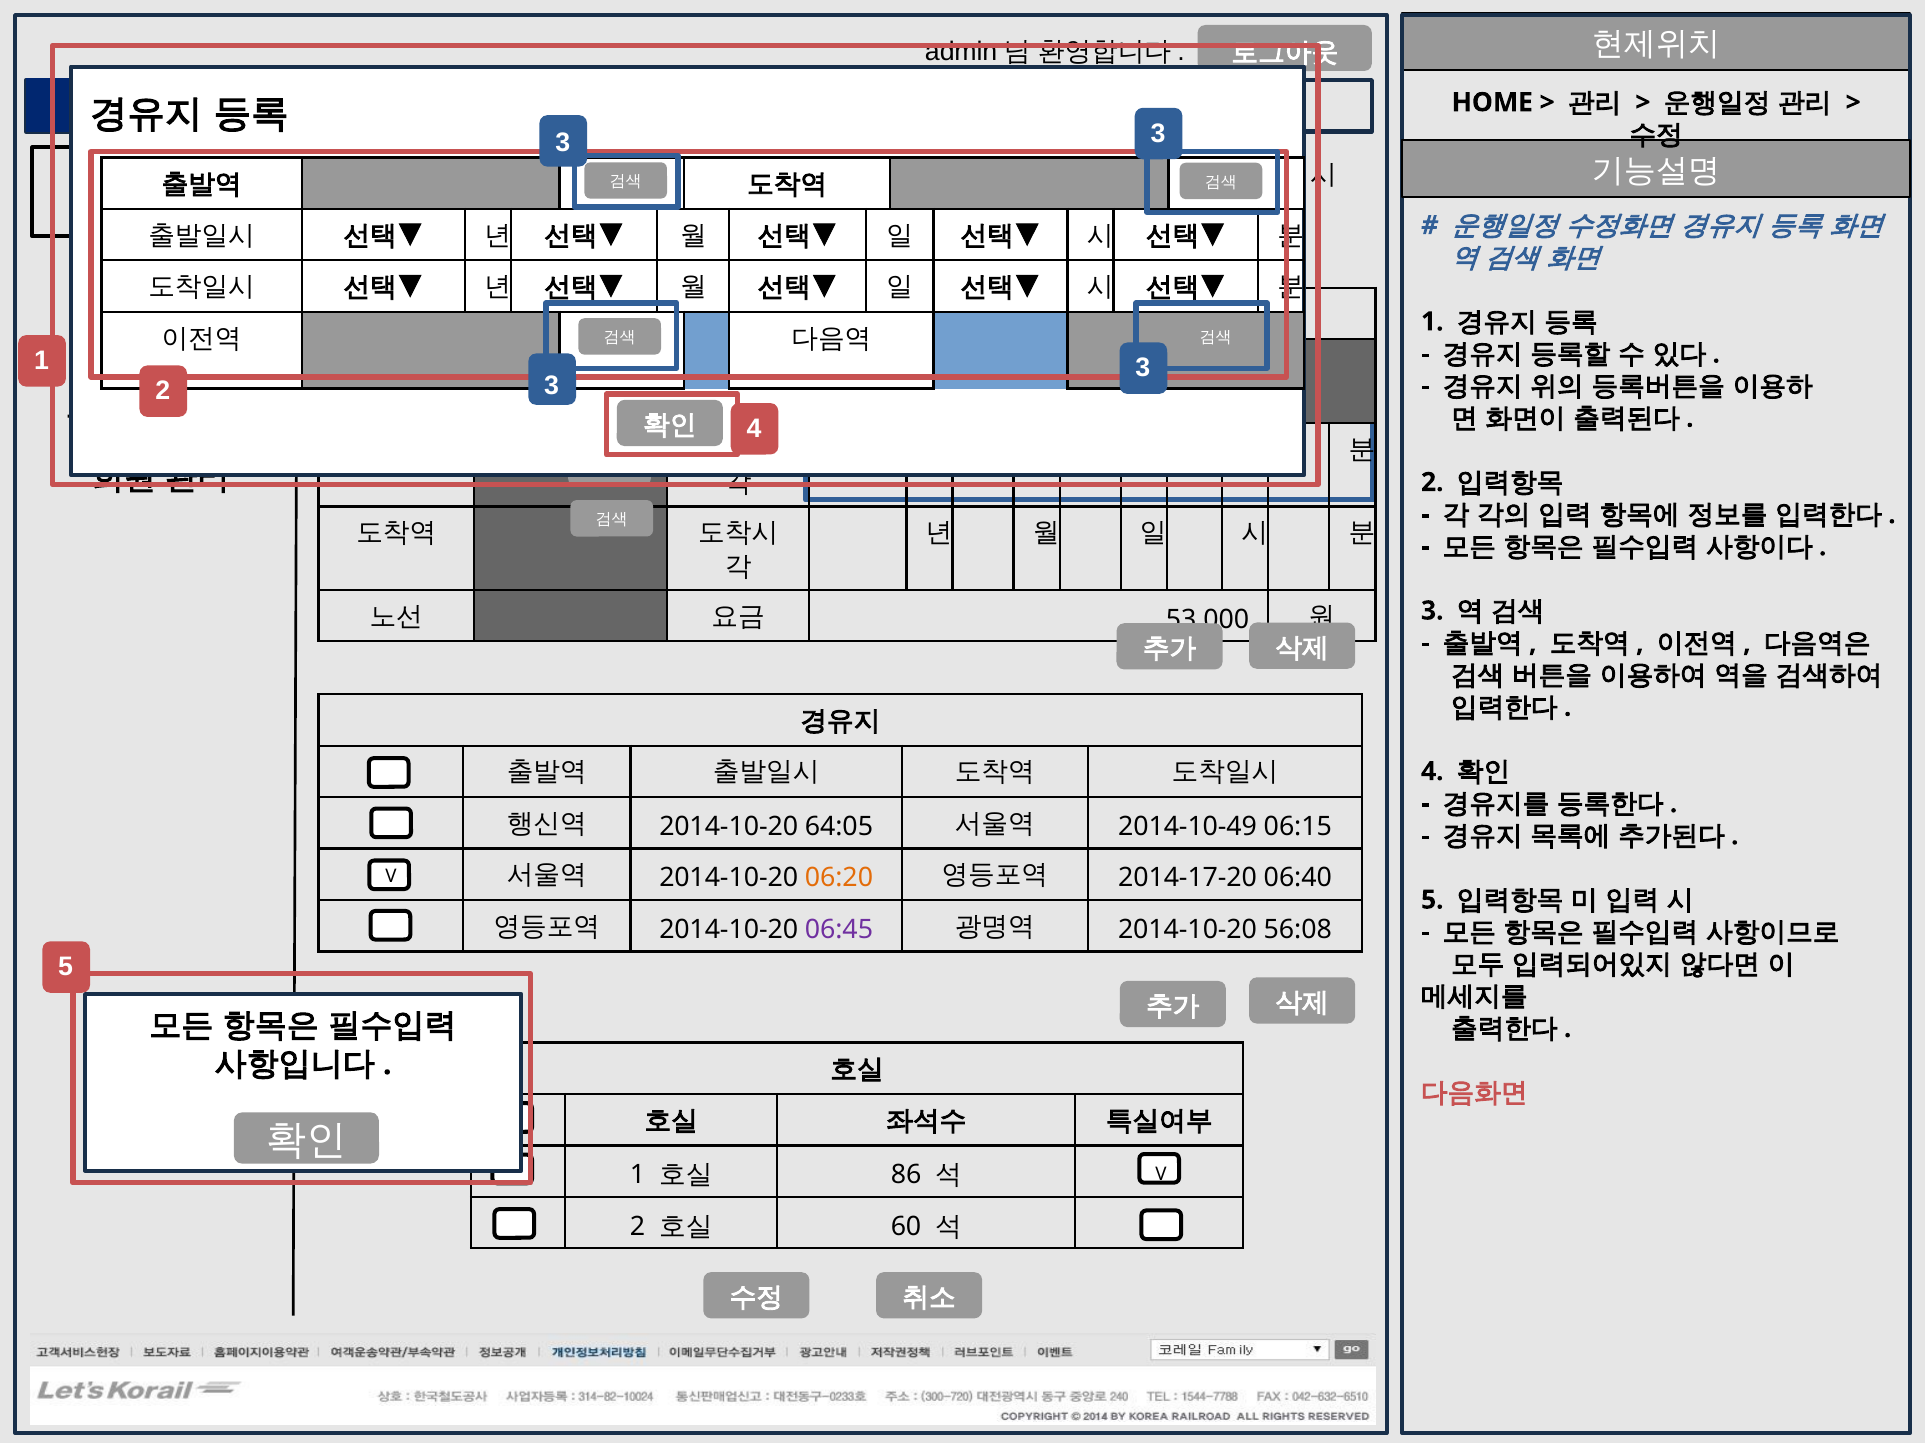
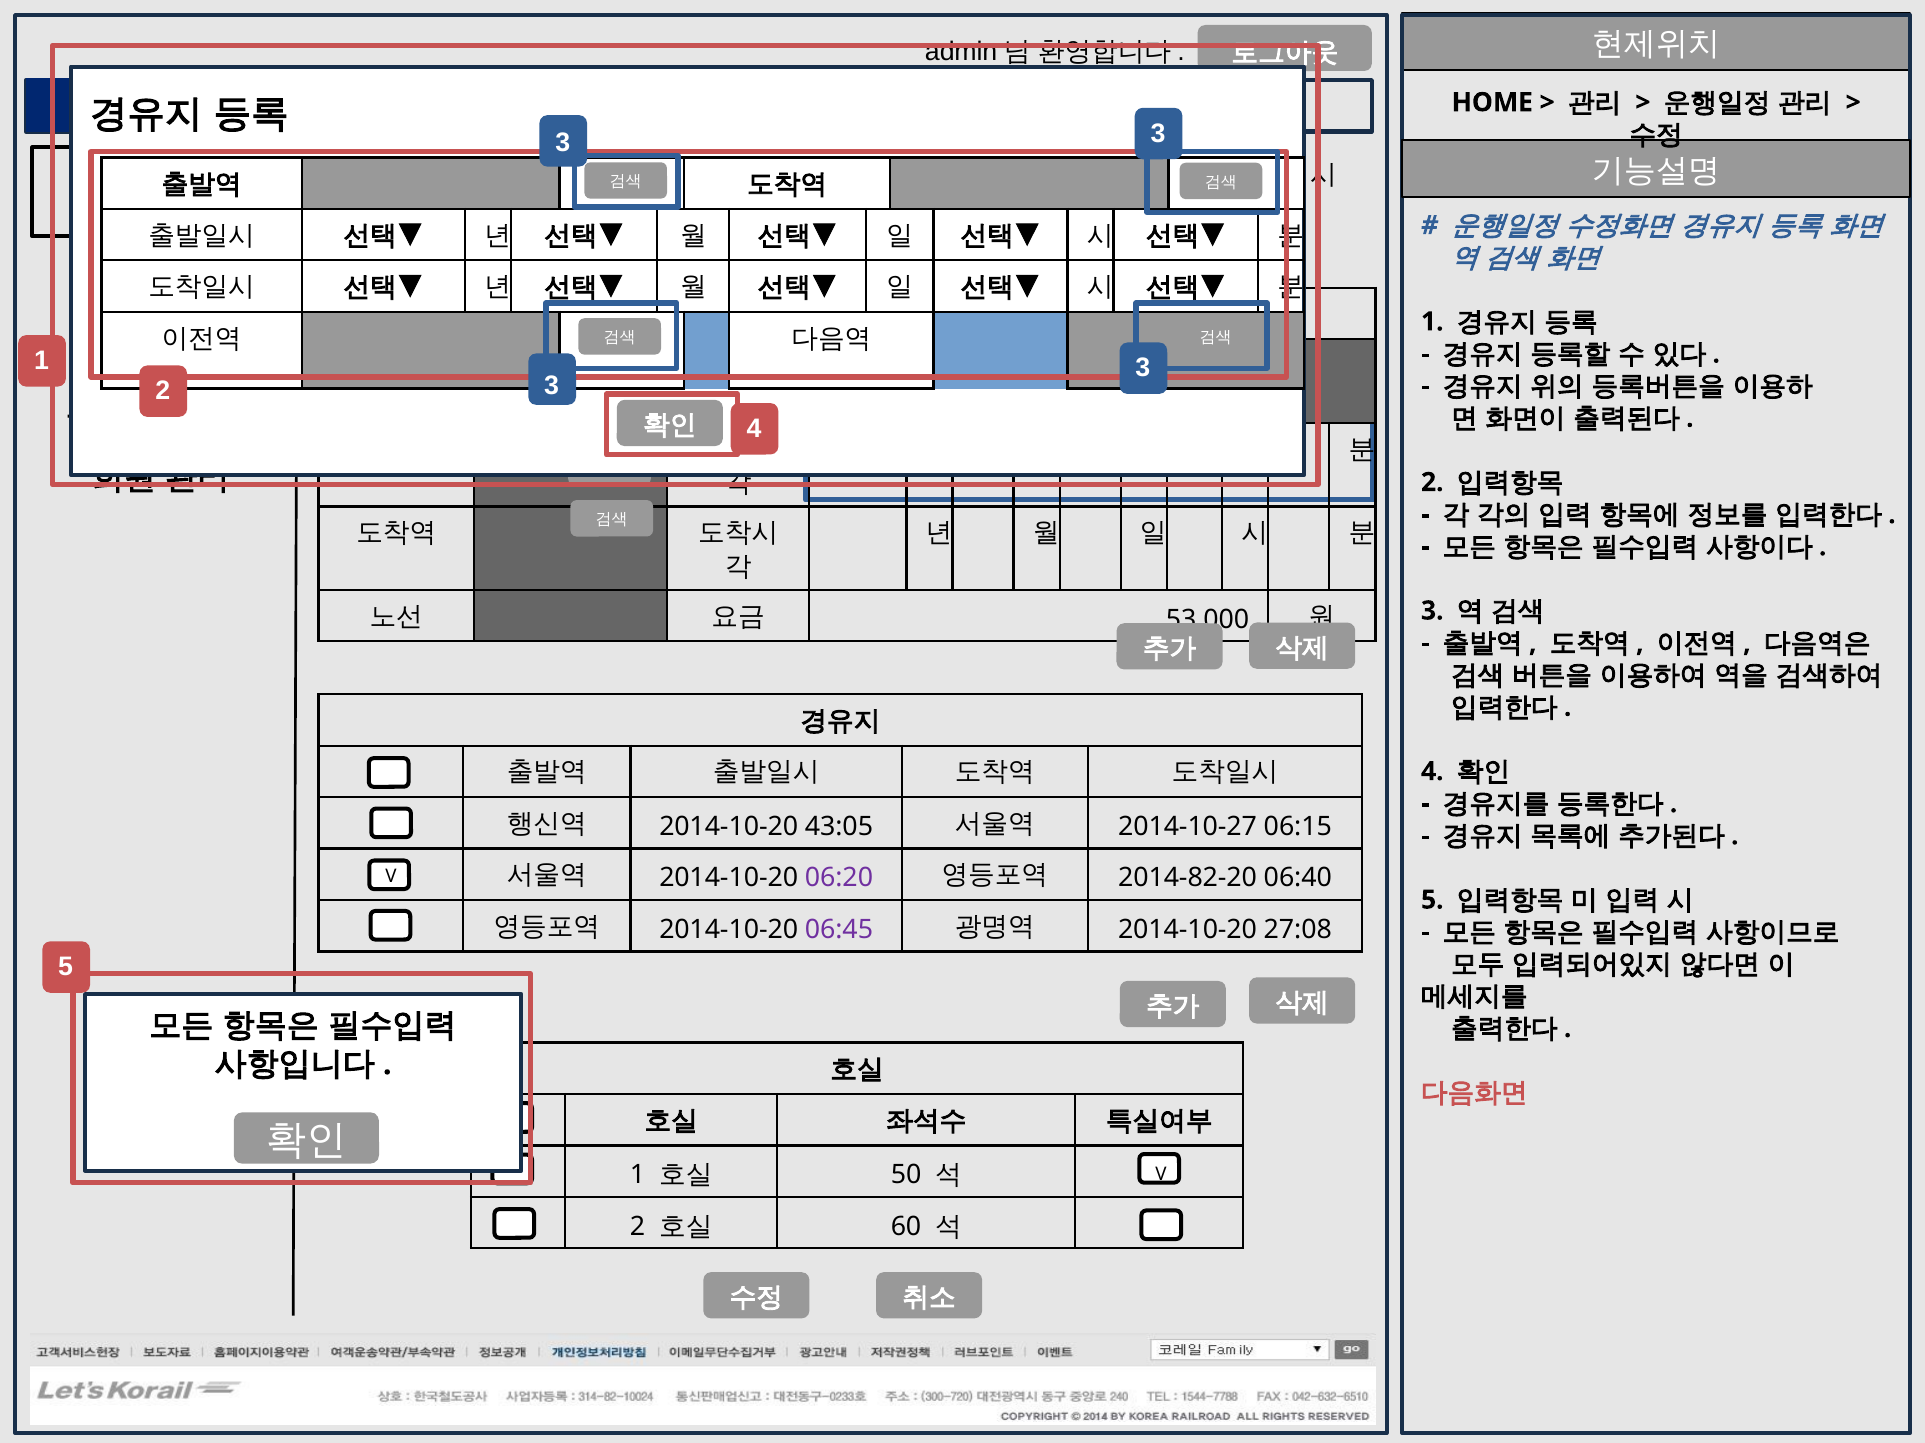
64:05: 64:05 -> 43:05 (839, 827)
2014-10-49: 2014-10-49 -> 2014-10-27 (1188, 827)
06:20 colour: orange -> purple (839, 878)
2014-17-20: 2014-17-20 -> 2014-82-20 (1188, 878)
56:08: 56:08 -> 27:08 (1298, 930)
86: 86 -> 50 (906, 1175)
